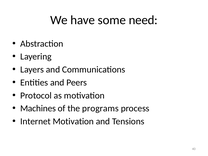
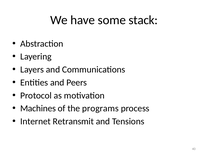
need: need -> stack (143, 20)
Internet Motivation: Motivation -> Retransmit (73, 121)
